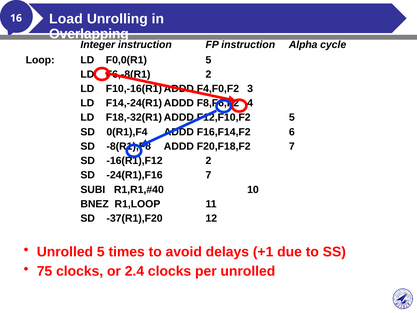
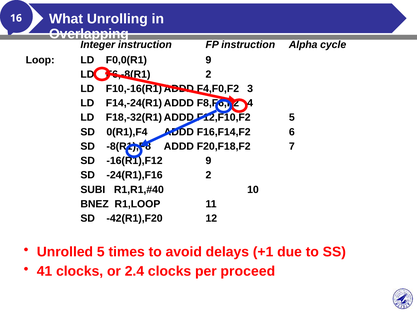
Load: Load -> What (66, 19)
F0,0(R1 5: 5 -> 9 (208, 60)
2: 2 -> 9 (208, 161)
-24(R1),F16 7: 7 -> 2 (208, 175)
-37(R1),F20: -37(R1),F20 -> -42(R1),F20 (135, 218)
75: 75 -> 41 (45, 271)
per unrolled: unrolled -> proceed (248, 271)
